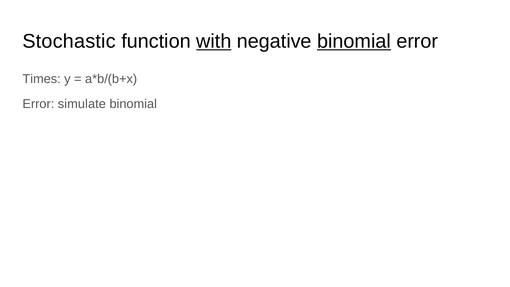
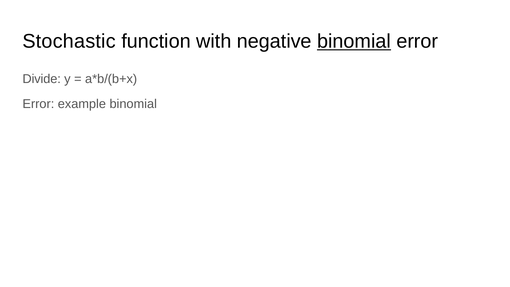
with underline: present -> none (214, 41)
Times: Times -> Divide (42, 79)
simulate: simulate -> example (82, 104)
